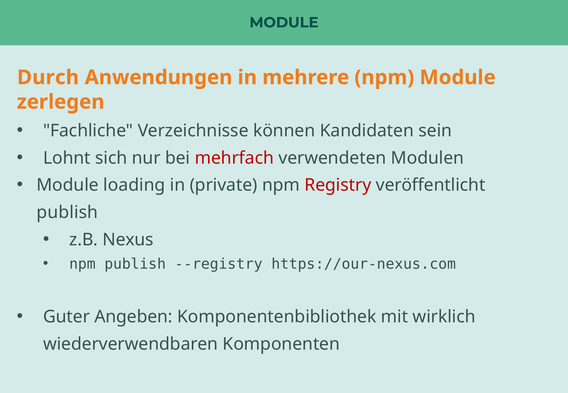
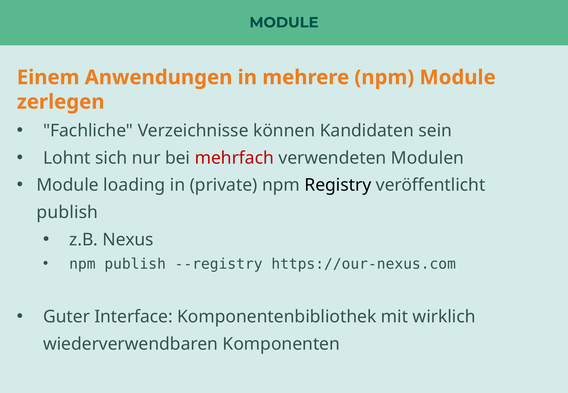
Durch: Durch -> Einem (48, 77)
Registry colour: red -> black (338, 185)
Angeben: Angeben -> Interface (134, 317)
